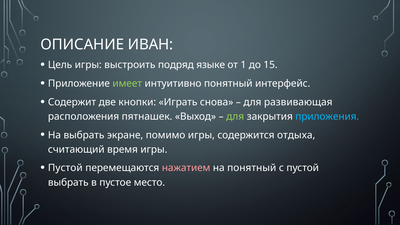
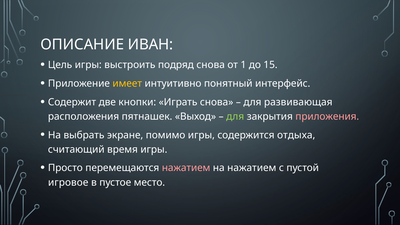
подряд языке: языке -> снова (211, 65)
имеет colour: light green -> yellow (127, 84)
приложения colour: light blue -> pink (327, 116)
Пустой: Пустой -> Просто (65, 168)
на понятный: понятный -> нажатием (252, 168)
выбрать: выбрать -> игровое (68, 182)
